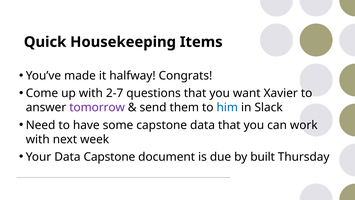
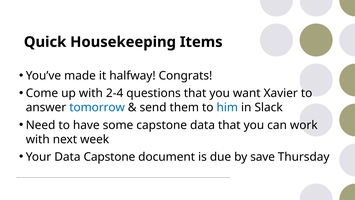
2-7: 2-7 -> 2-4 (115, 93)
tomorrow colour: purple -> blue (97, 107)
built: built -> save (263, 157)
